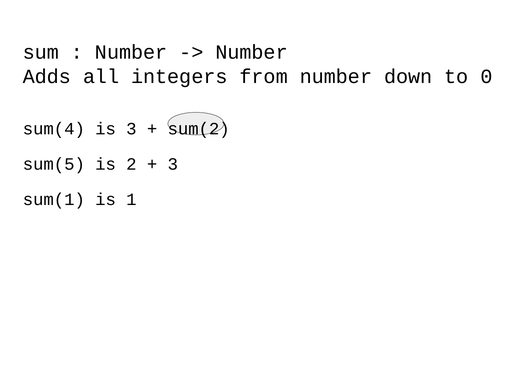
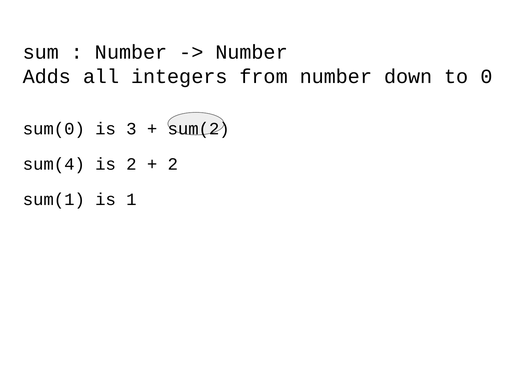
sum(4: sum(4 -> sum(0 (54, 129)
sum(5: sum(5 -> sum(4 (54, 164)
3: 3 -> 2 (173, 164)
